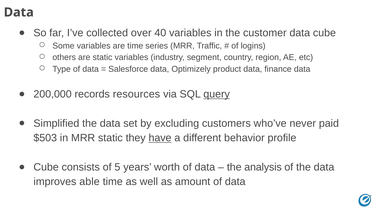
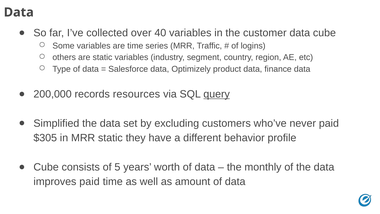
$503: $503 -> $305 (45, 138)
have underline: present -> none (160, 138)
analysis: analysis -> monthly (263, 167)
improves able: able -> paid (90, 182)
